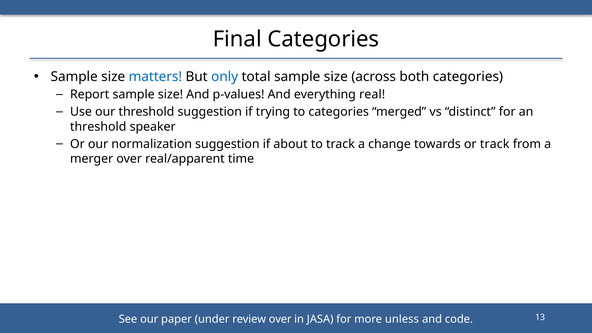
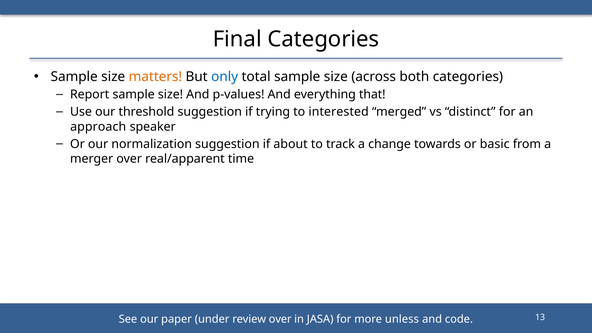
matters colour: blue -> orange (155, 77)
real: real -> that (372, 95)
to categories: categories -> interested (339, 112)
threshold: threshold -> approach (98, 127)
or track: track -> basic (495, 144)
